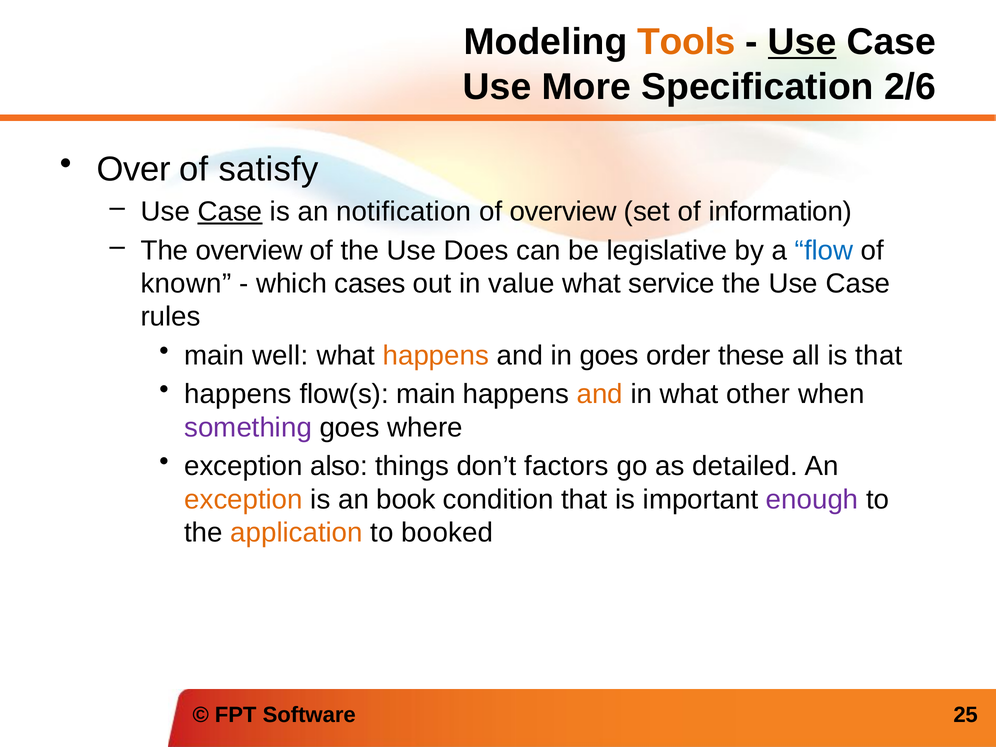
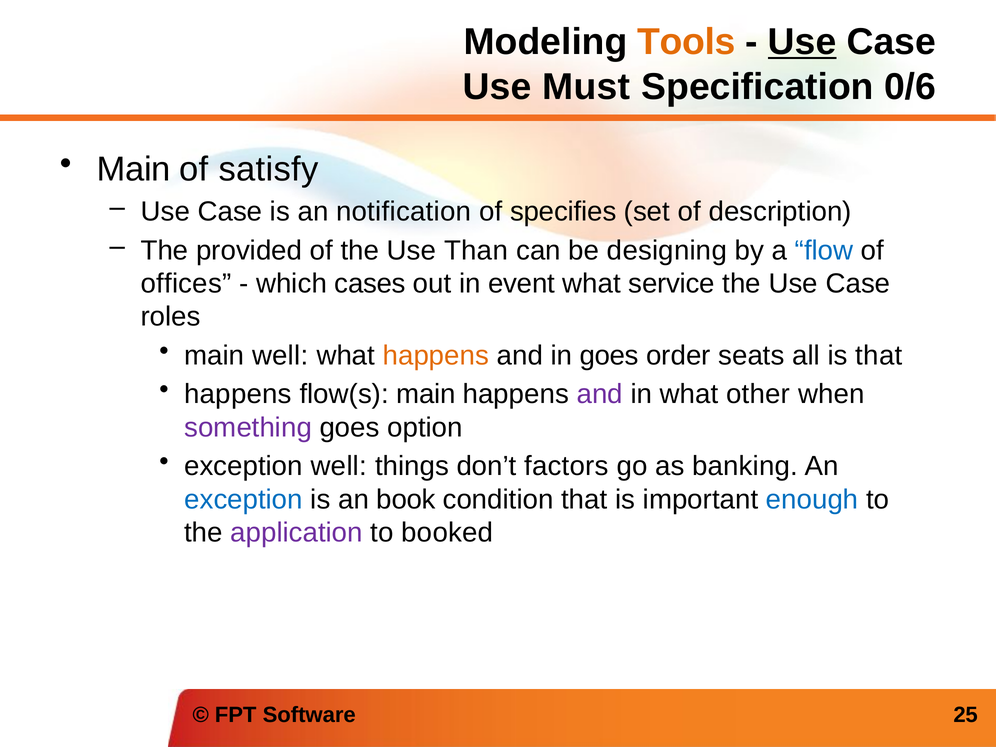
More: More -> Must (586, 87)
2/6: 2/6 -> 0/6 (910, 87)
Over: Over -> Main (134, 169)
Case underline: present -> none (230, 212)
of overview: overview -> specifies (563, 212)
information: information -> description (780, 212)
The overview: overview -> provided (249, 250)
Does: Does -> Than (476, 250)
legislative: legislative -> designing (667, 250)
known: known -> offices (186, 284)
value: value -> event (522, 284)
rules: rules -> roles (171, 317)
these: these -> seats (751, 356)
and colour: orange -> purple (600, 394)
where: where -> option (425, 427)
exception also: also -> well (339, 466)
detailed: detailed -> banking (745, 466)
exception colour: orange -> blue (244, 499)
enough colour: purple -> blue (812, 499)
application colour: orange -> purple (297, 533)
